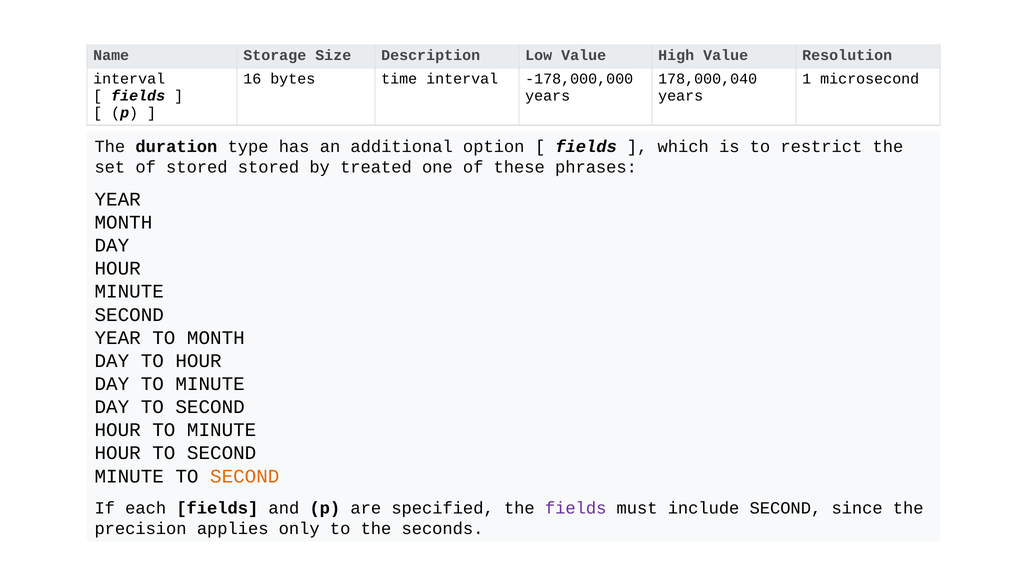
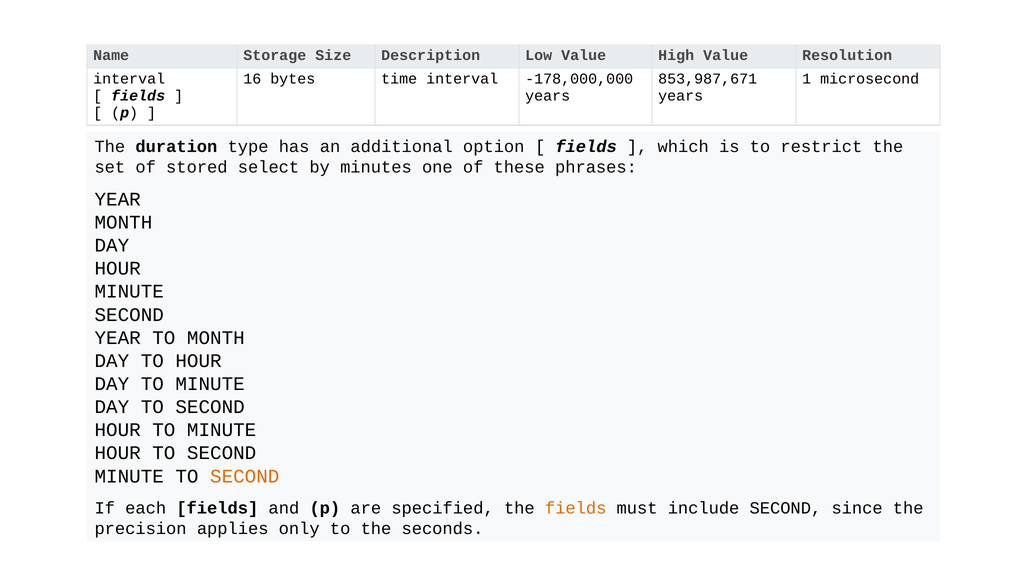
178,000,040: 178,000,040 -> 853,987,671 (708, 79)
stored stored: stored -> select (269, 167)
treated: treated -> minutes (376, 167)
fields colour: purple -> orange (576, 509)
